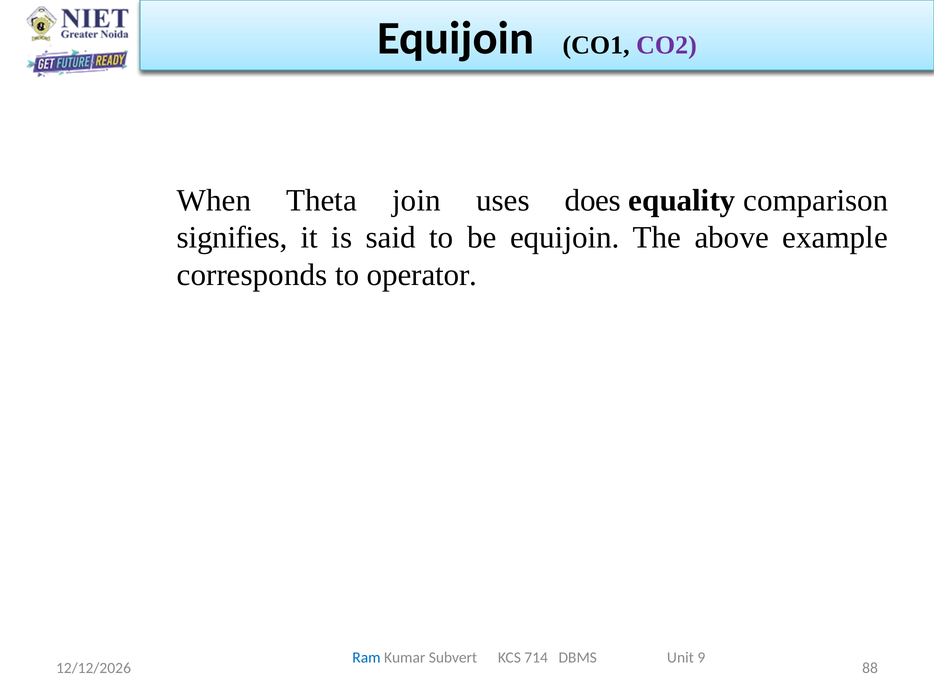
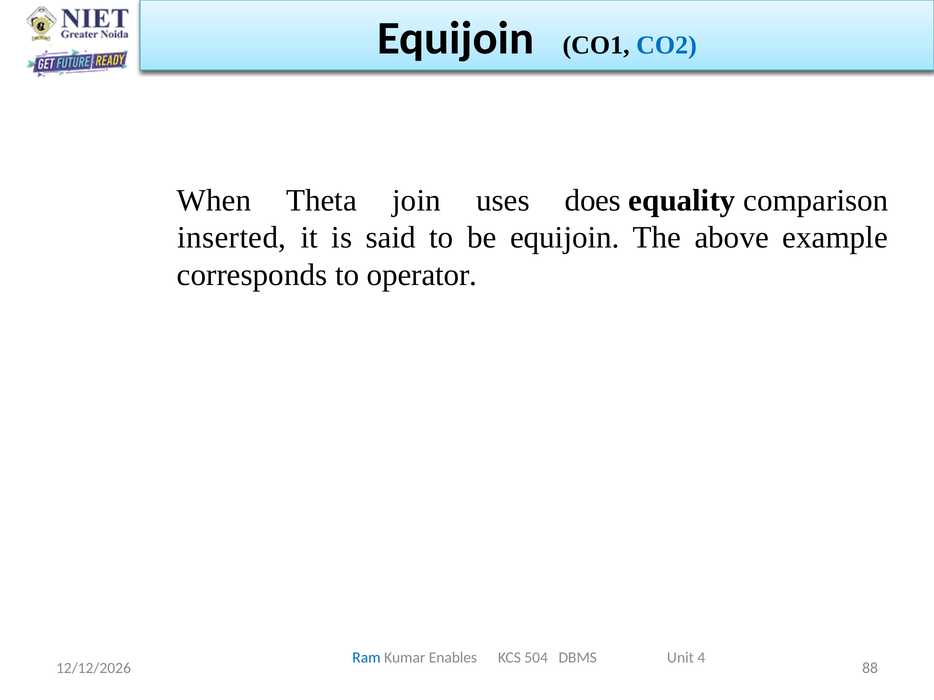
CO2 colour: purple -> blue (666, 45)
signifies: signifies -> inserted (232, 238)
Subvert: Subvert -> Enables (453, 658)
714: 714 -> 504 (536, 658)
9: 9 -> 4 (701, 658)
